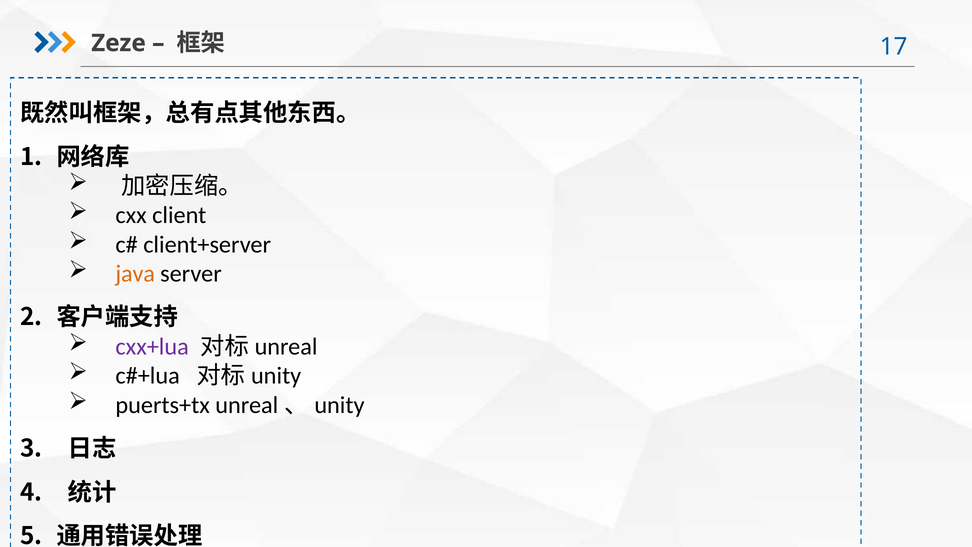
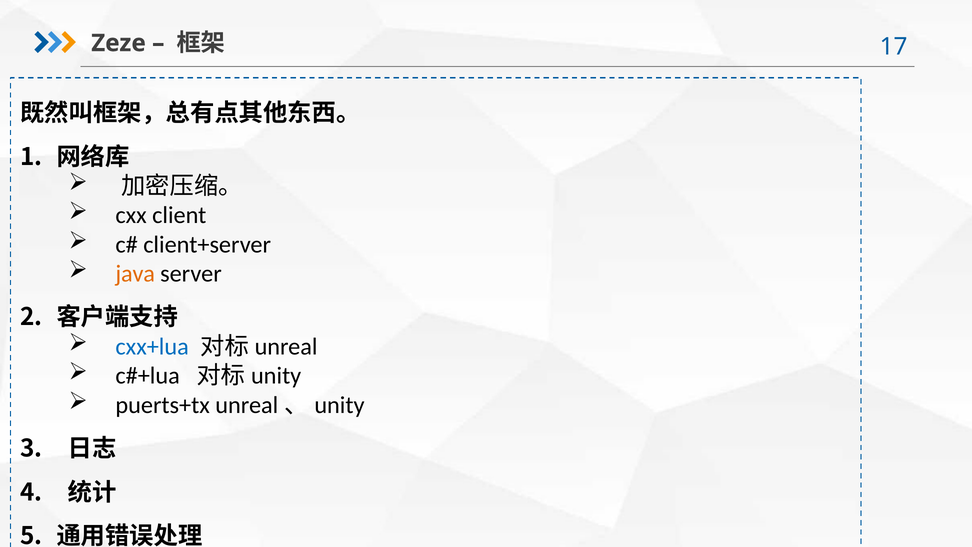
cxx+lua colour: purple -> blue (152, 346)
